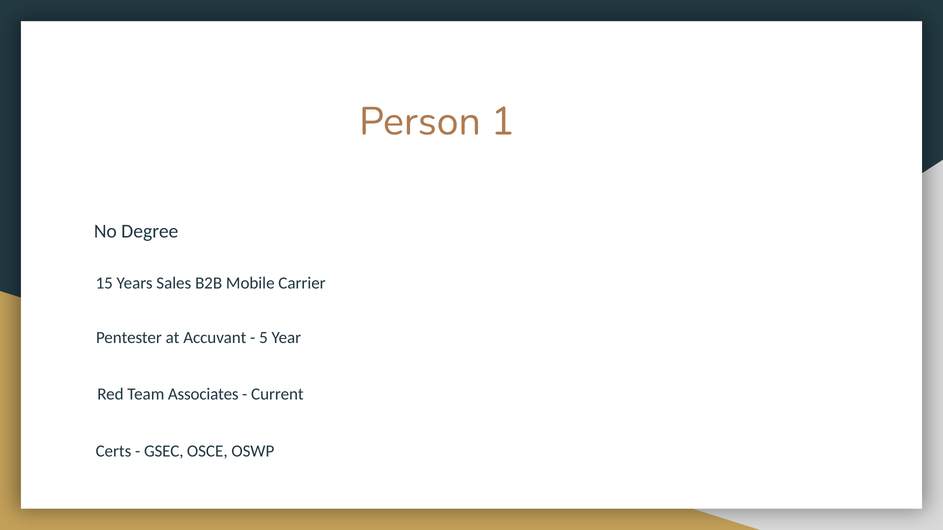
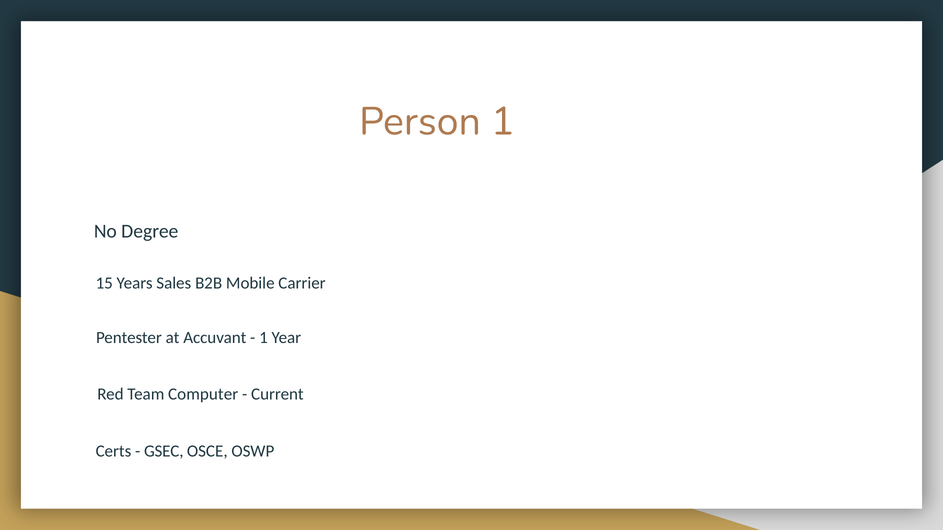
5: 5 -> 1 (263, 338)
Associates: Associates -> Computer (203, 395)
